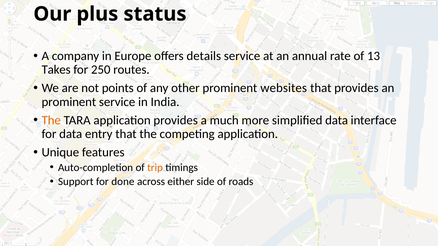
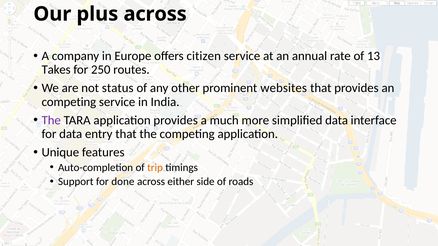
plus status: status -> across (155, 14)
details: details -> citizen (204, 56)
points: points -> status (118, 88)
prominent: prominent -> competing (69, 102)
The colour: orange -> purple (51, 120)
